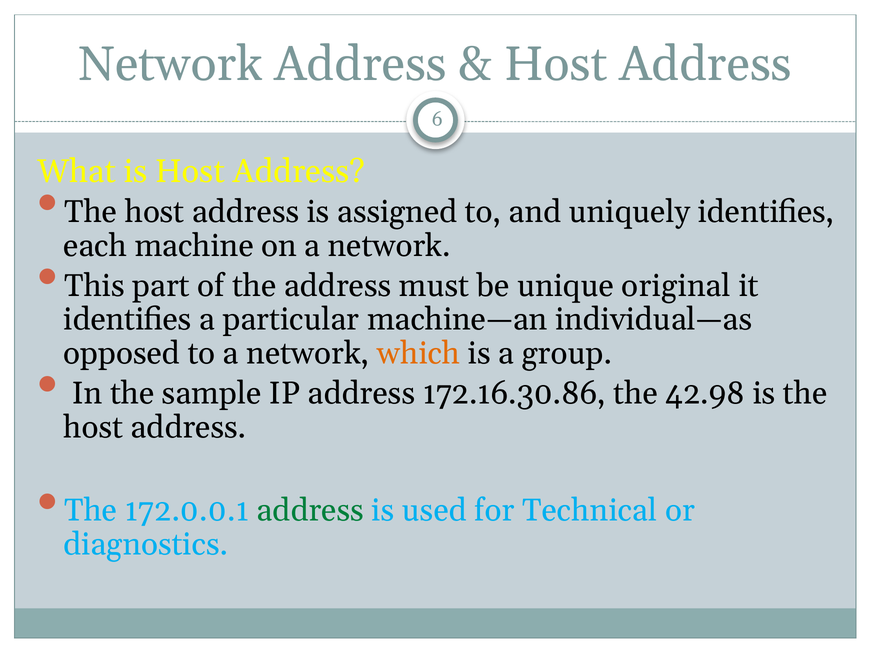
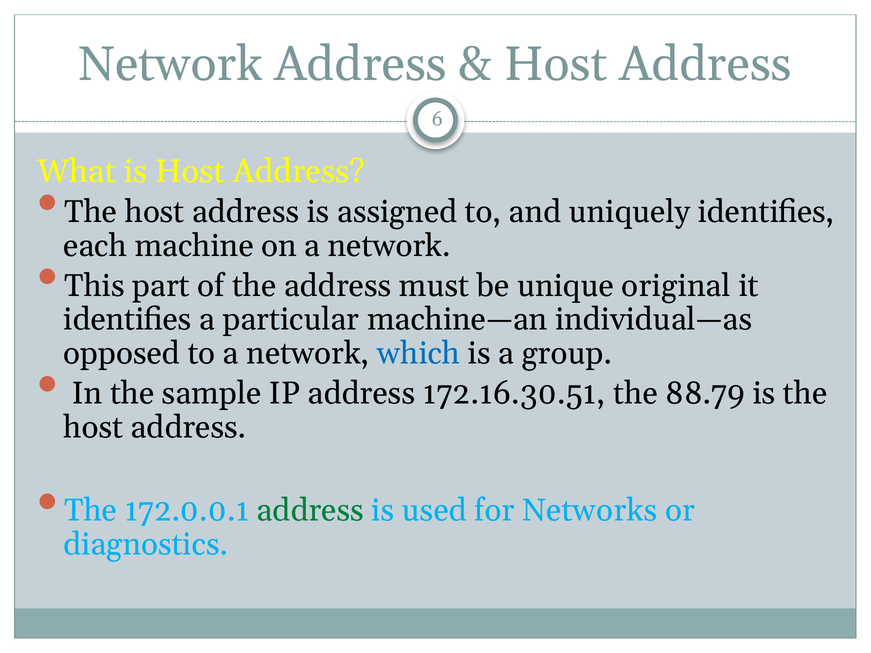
which colour: orange -> blue (419, 354)
172.16.30.86: 172.16.30.86 -> 172.16.30.51 (514, 393)
42.98: 42.98 -> 88.79 (705, 393)
Technical: Technical -> Networks (590, 511)
